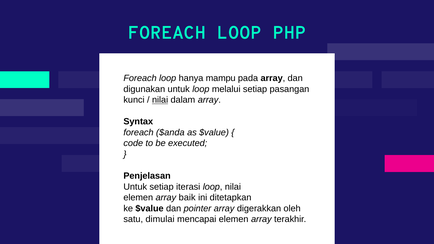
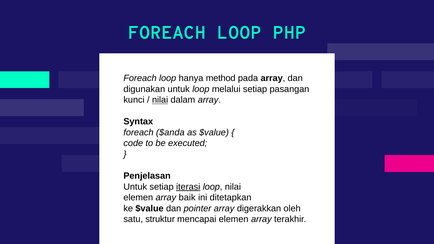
mampu: mampu -> method (221, 78)
iterasi underline: none -> present (188, 187)
dimulai: dimulai -> struktur (160, 219)
